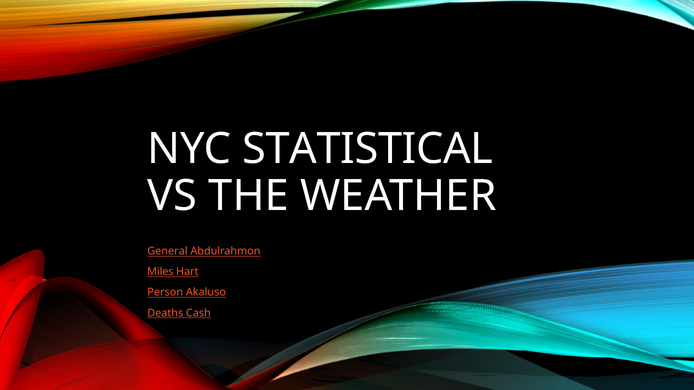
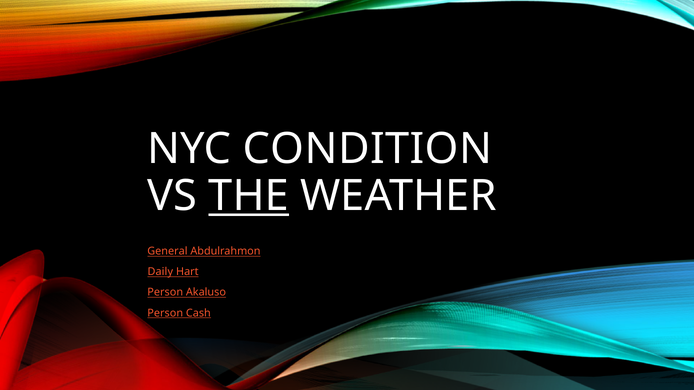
STATISTICAL: STATISTICAL -> CONDITION (367, 149)
THE underline: none -> present (249, 196)
Miles: Miles -> Daily (160, 272)
Deaths: Deaths -> Person (165, 313)
